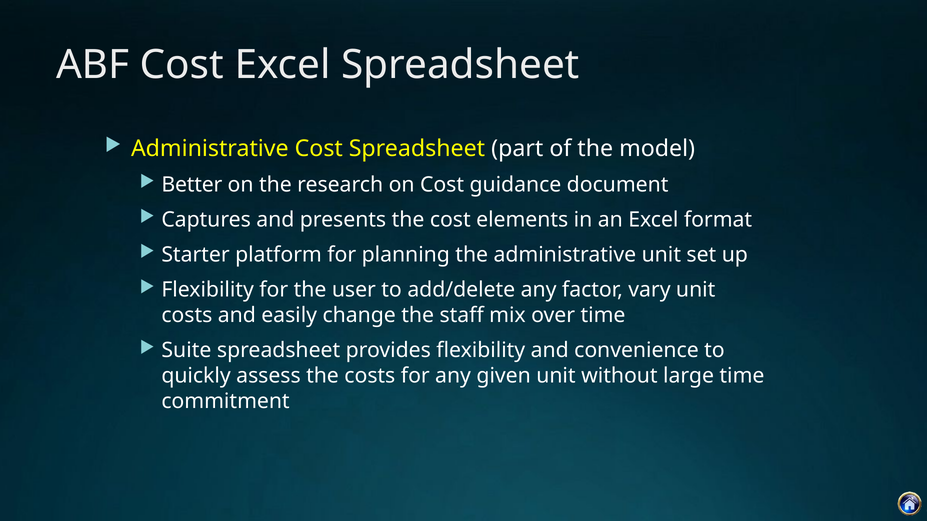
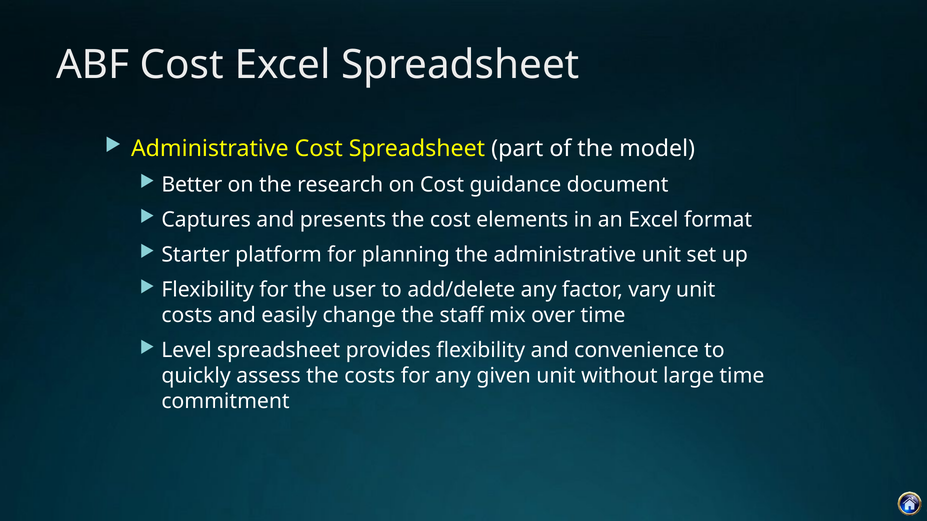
Suite: Suite -> Level (187, 351)
